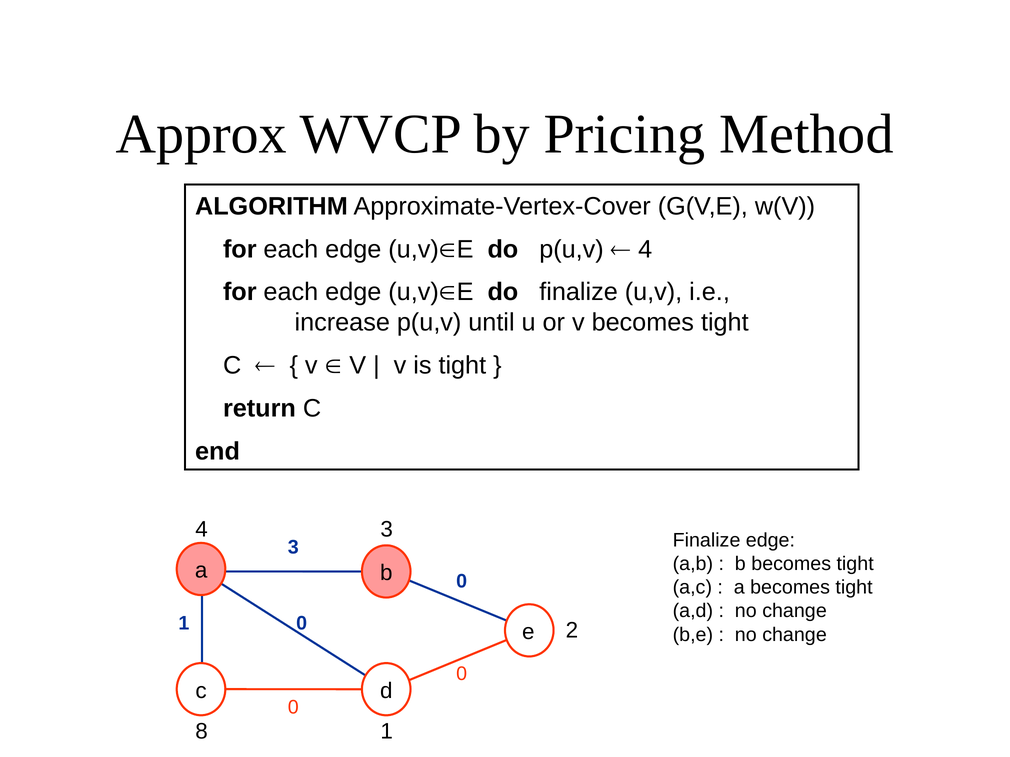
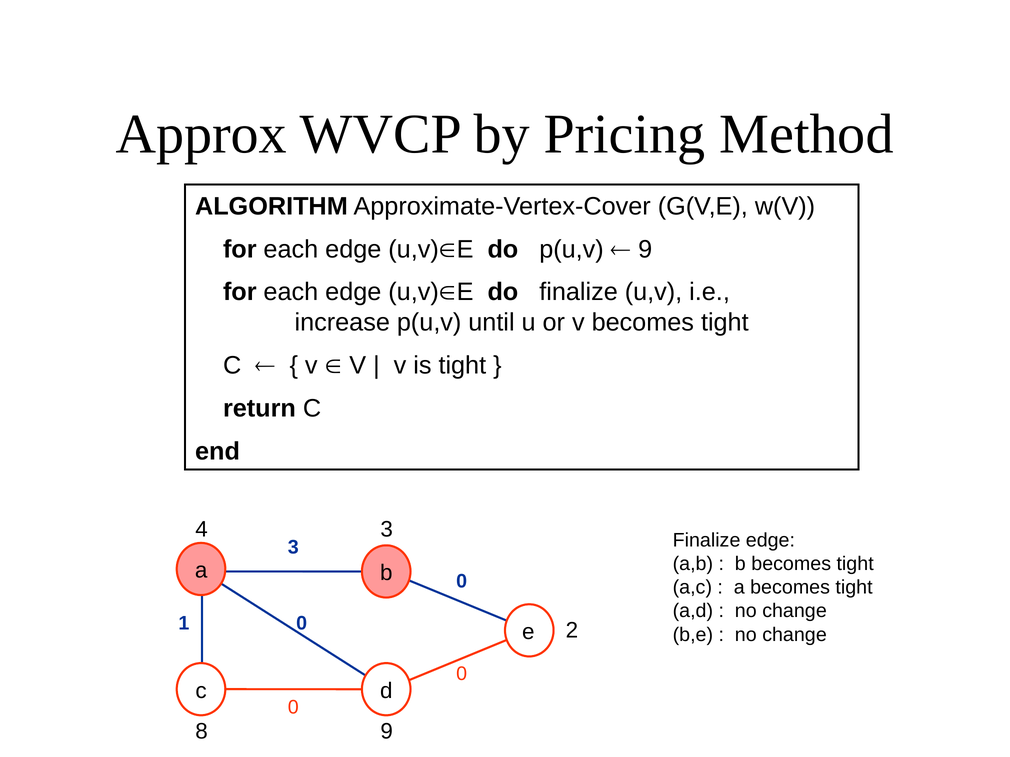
4: 4 -> 9 (645, 249)
8 1: 1 -> 9 (387, 732)
